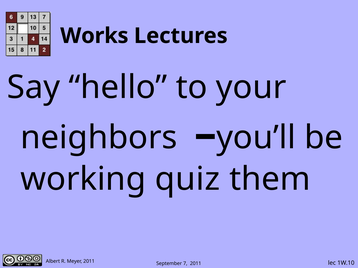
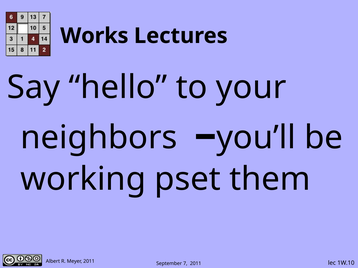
quiz: quiz -> pset (188, 179)
